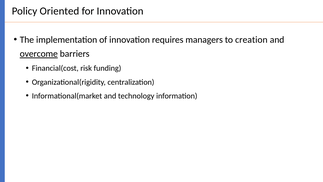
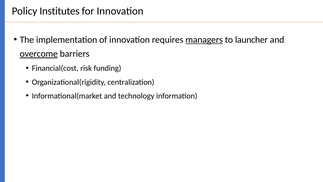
Oriented: Oriented -> Institutes (60, 11)
managers underline: none -> present (204, 40)
creation: creation -> launcher (251, 40)
